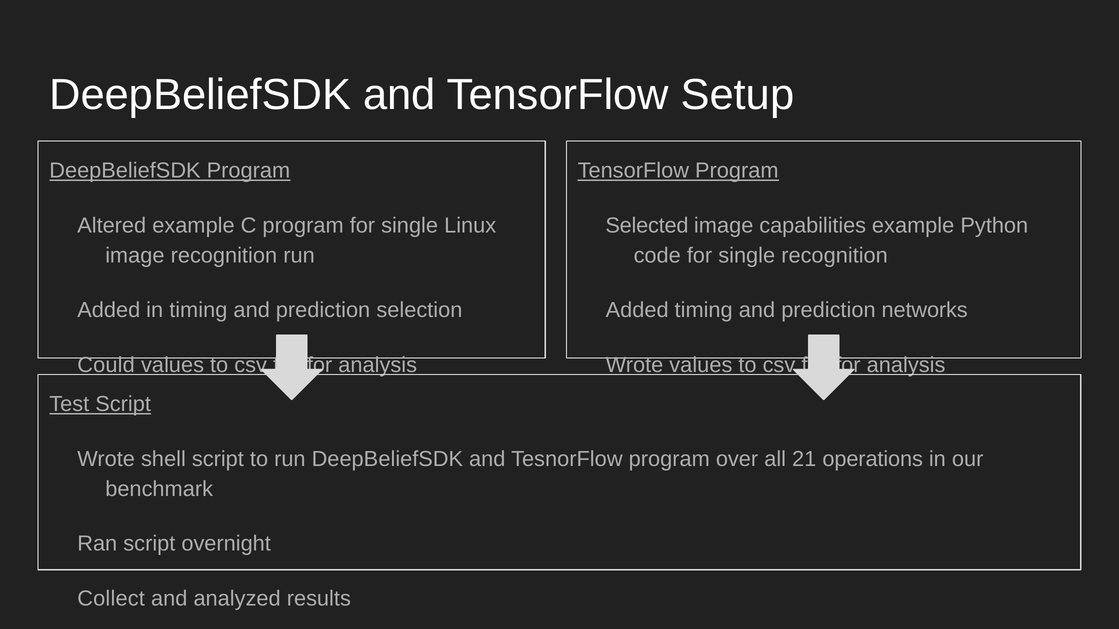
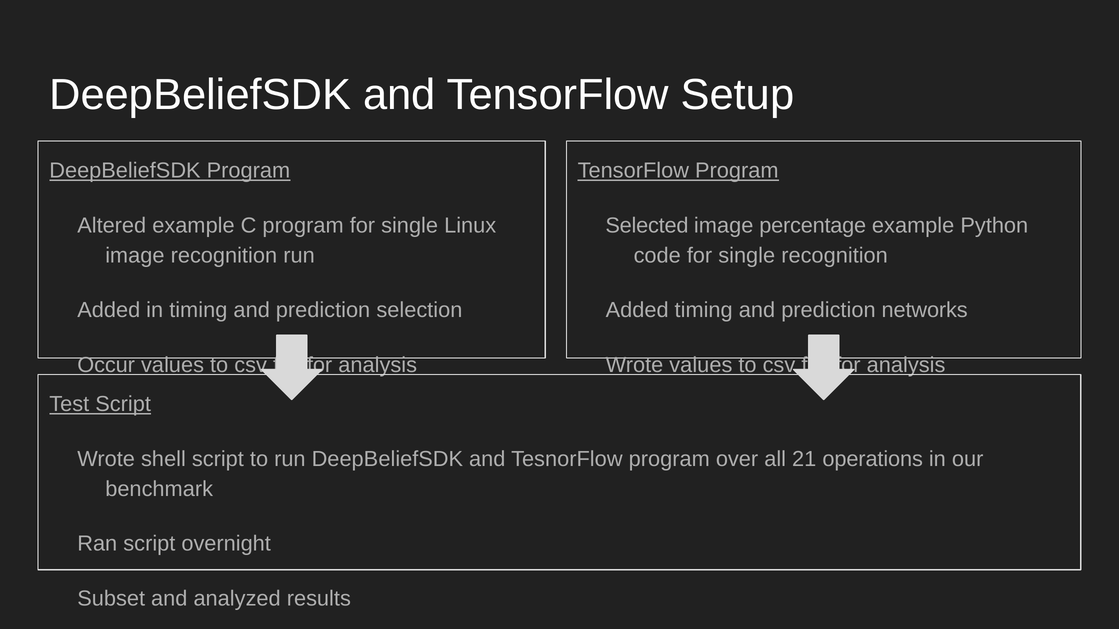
capabilities: capabilities -> percentage (813, 226)
Could: Could -> Occur (106, 365)
Collect: Collect -> Subset (111, 599)
